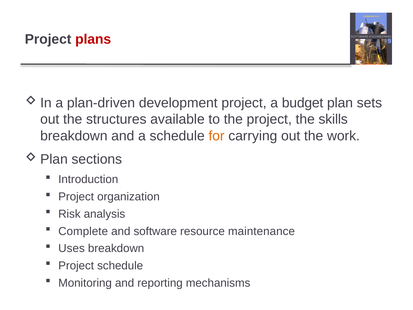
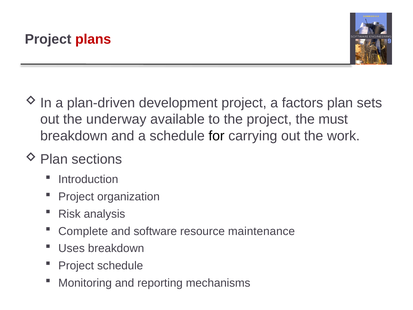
budget: budget -> factors (303, 103)
structures: structures -> underway (116, 119)
skills: skills -> must (333, 119)
for colour: orange -> black (217, 136)
